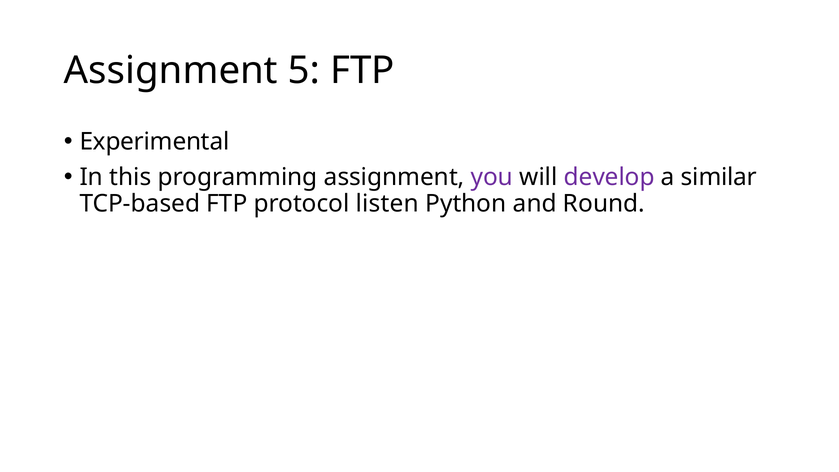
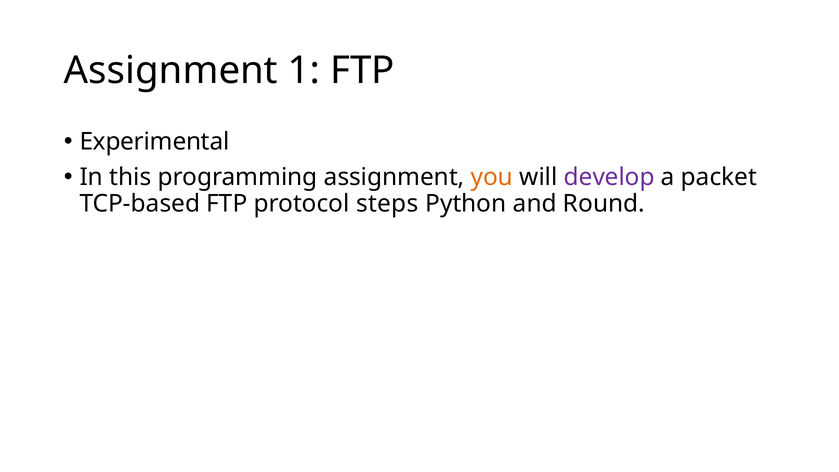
5: 5 -> 1 (304, 70)
you colour: purple -> orange (492, 177)
similar: similar -> packet (719, 177)
listen: listen -> steps (387, 203)
